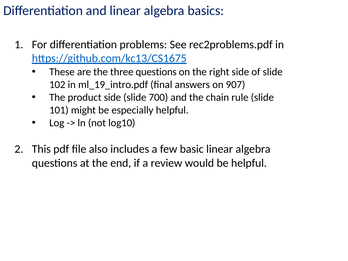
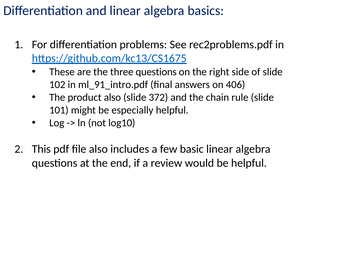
ml_19_intro.pdf: ml_19_intro.pdf -> ml_91_intro.pdf (113, 85)
907: 907 -> 406 (236, 85)
product side: side -> also (112, 97)
700: 700 -> 372 (158, 97)
